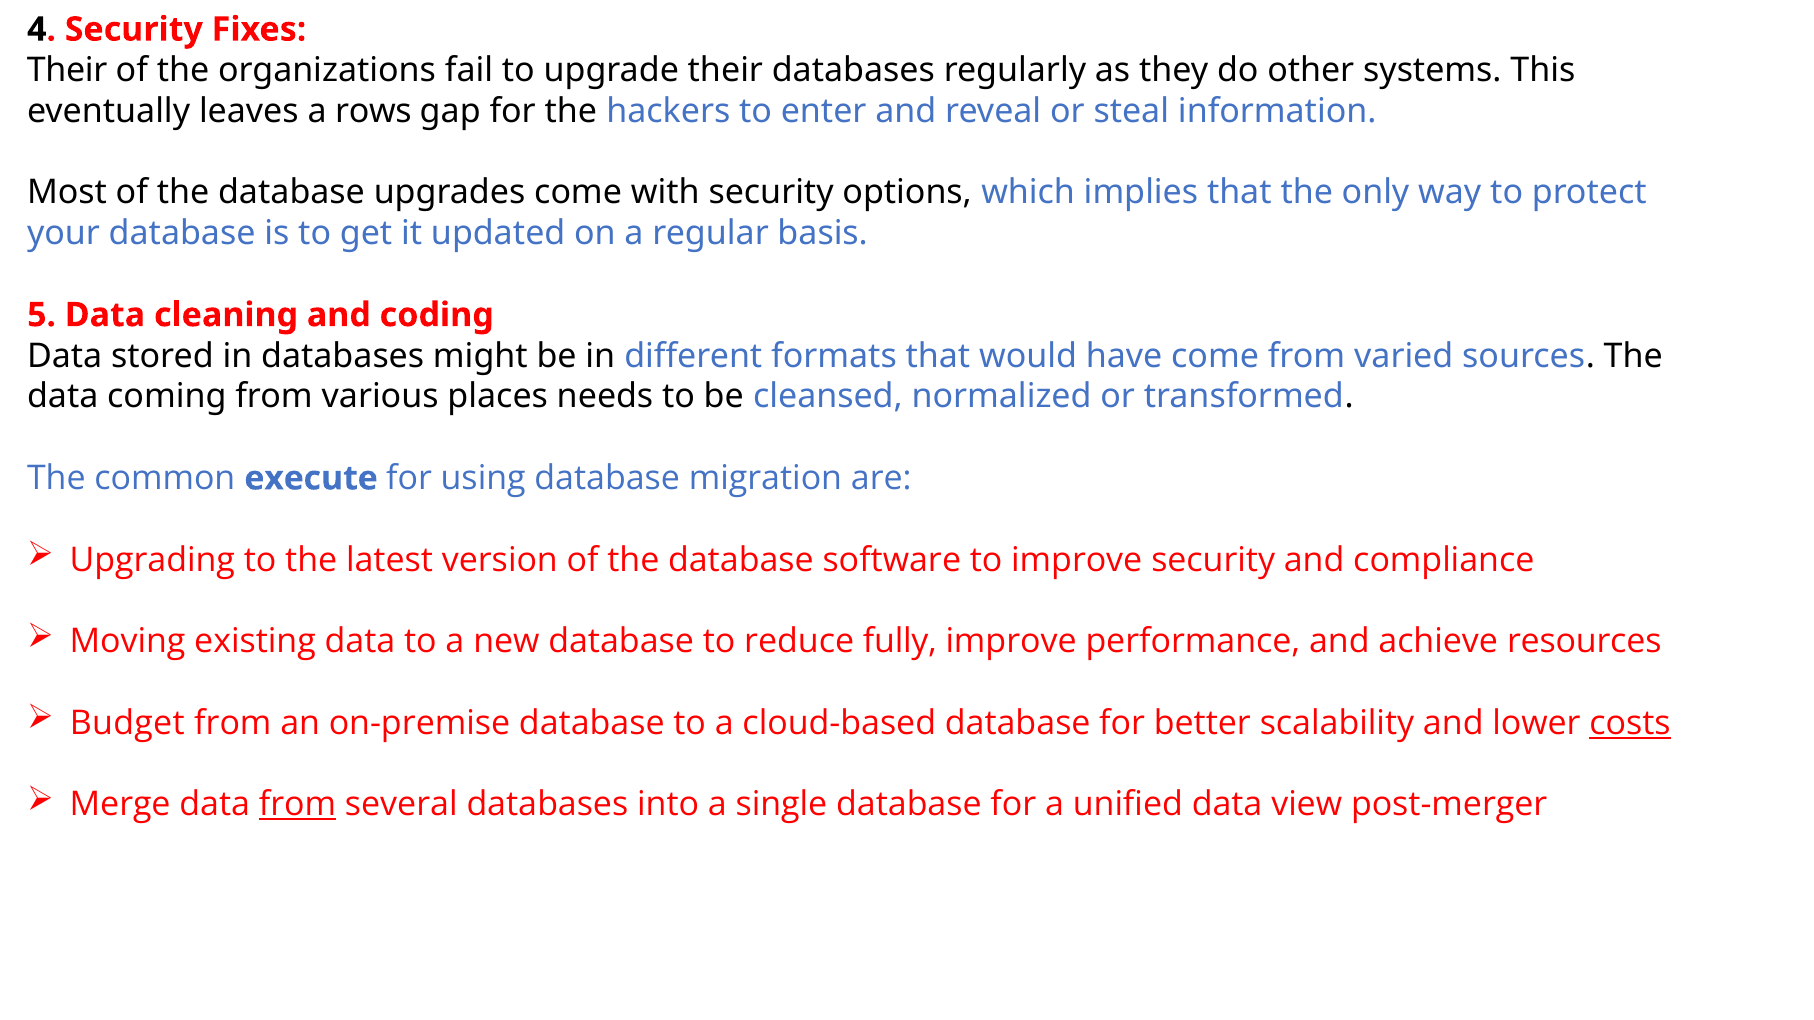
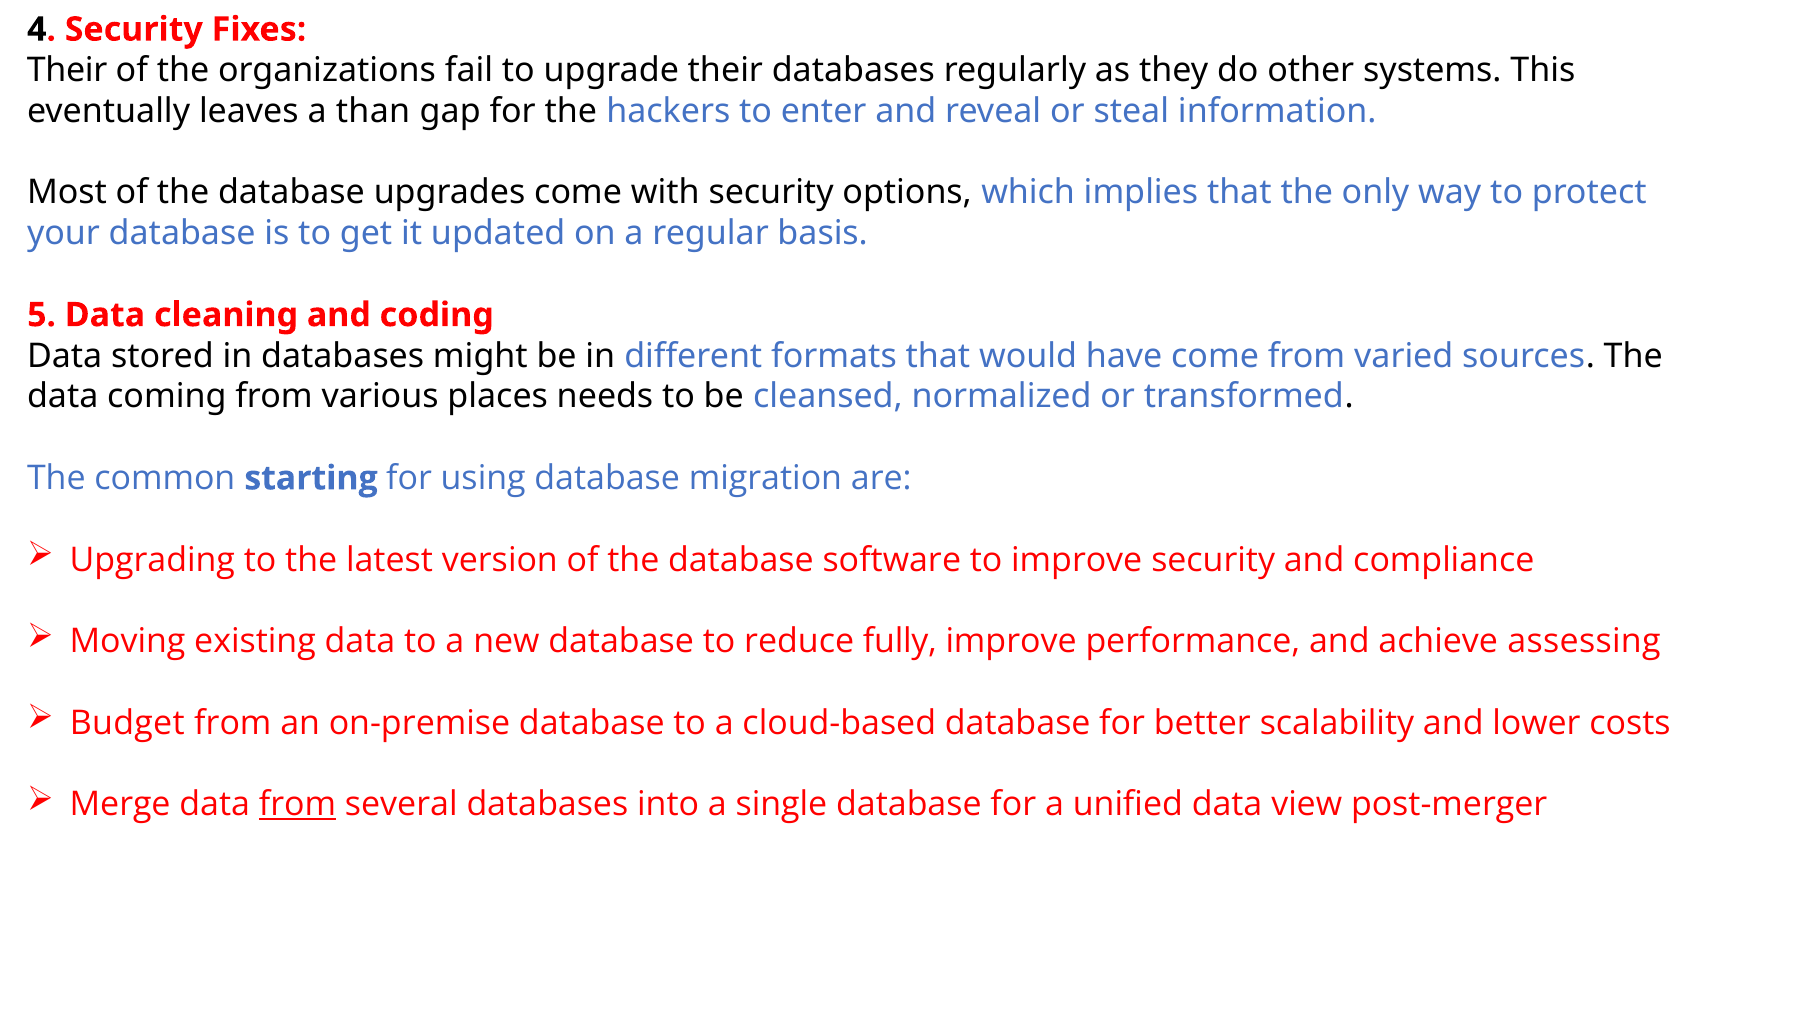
rows: rows -> than (373, 111)
execute: execute -> starting (311, 478)
resources: resources -> assessing (1584, 642)
costs underline: present -> none (1630, 723)
